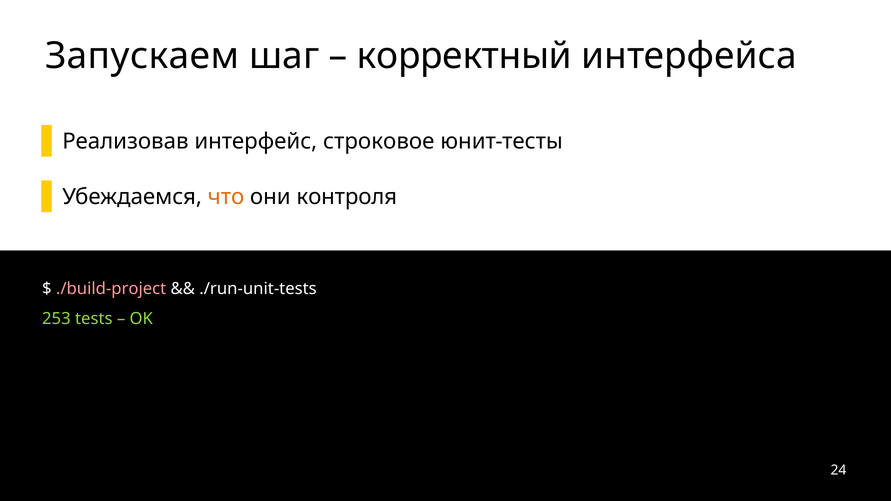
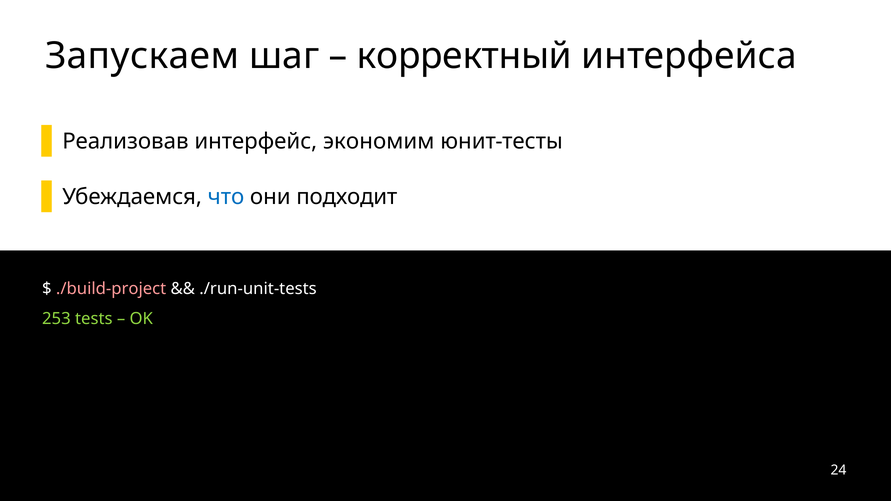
строковое: строковое -> экономим (379, 141)
что colour: orange -> blue (226, 197)
контроля: контроля -> подходит (347, 197)
